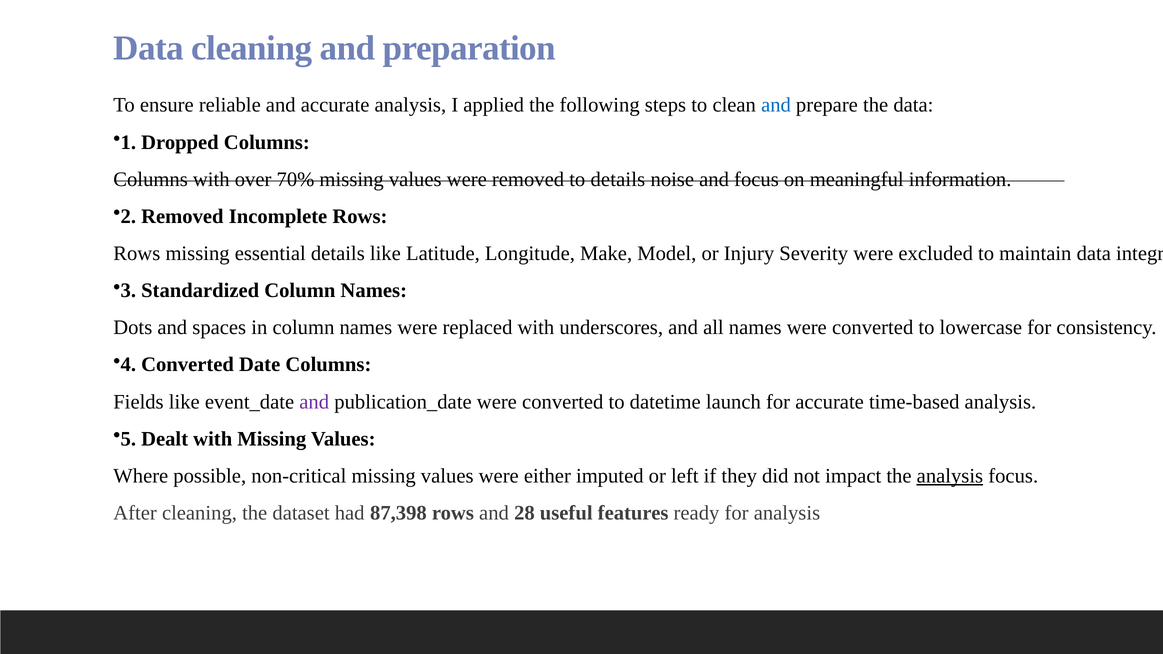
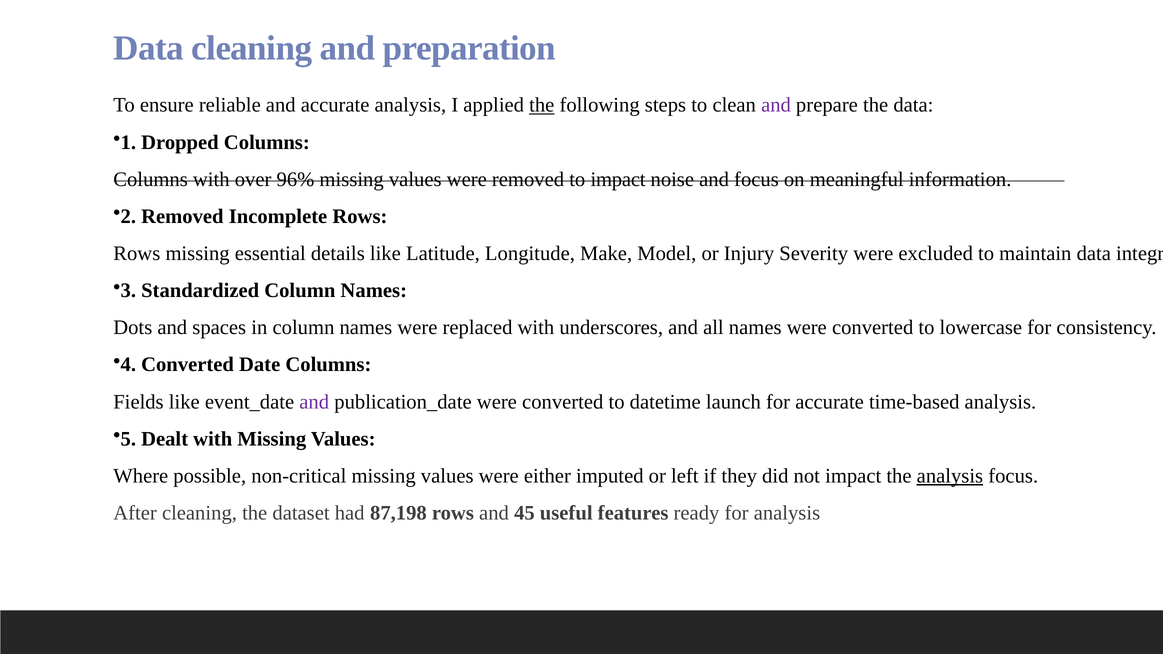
the underline: none -> present (542, 105)
and colour: blue -> purple (776, 105)
70%: 70% -> 96% (295, 179)
to details: details -> impact (618, 179)
87,398: 87,398 -> 87,198 (398, 513)
28: 28 -> 45 (524, 513)
